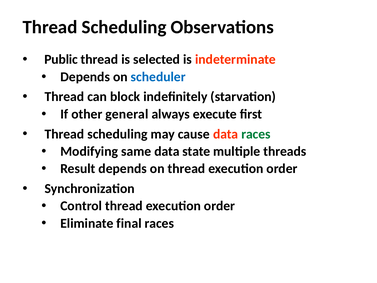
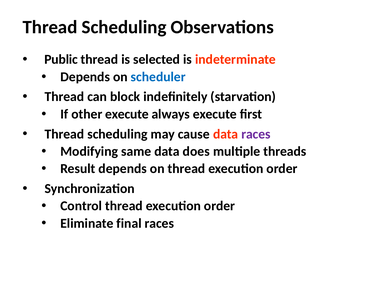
other general: general -> execute (127, 114)
races colour: green -> purple (256, 134)
state: state -> does (196, 151)
